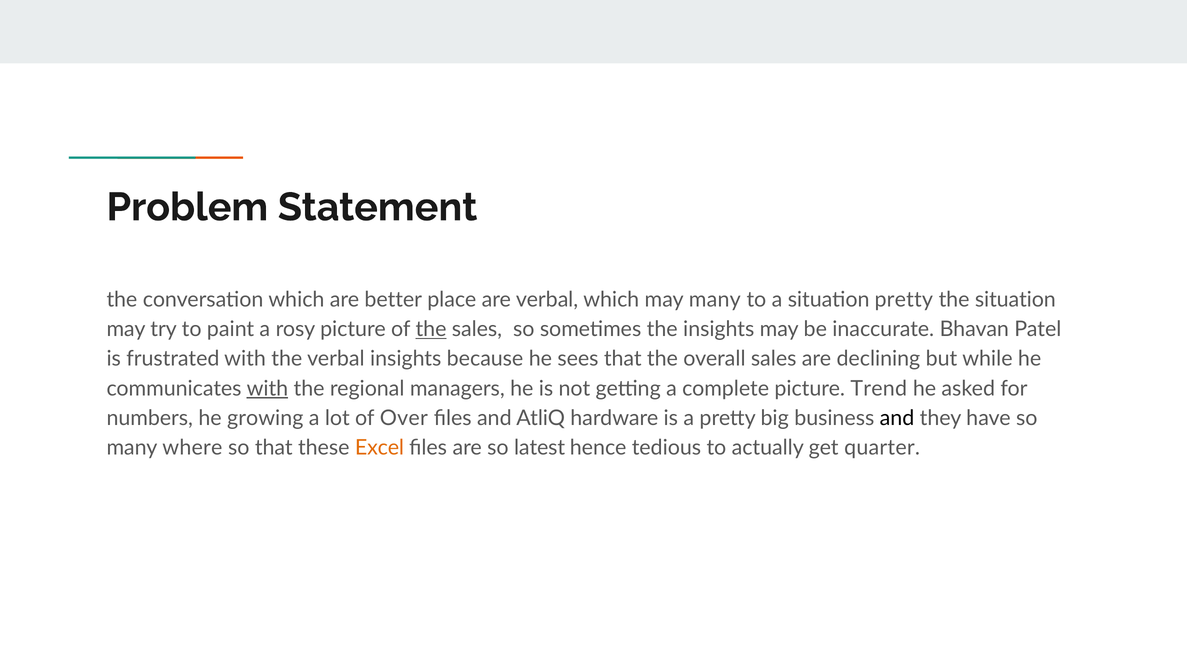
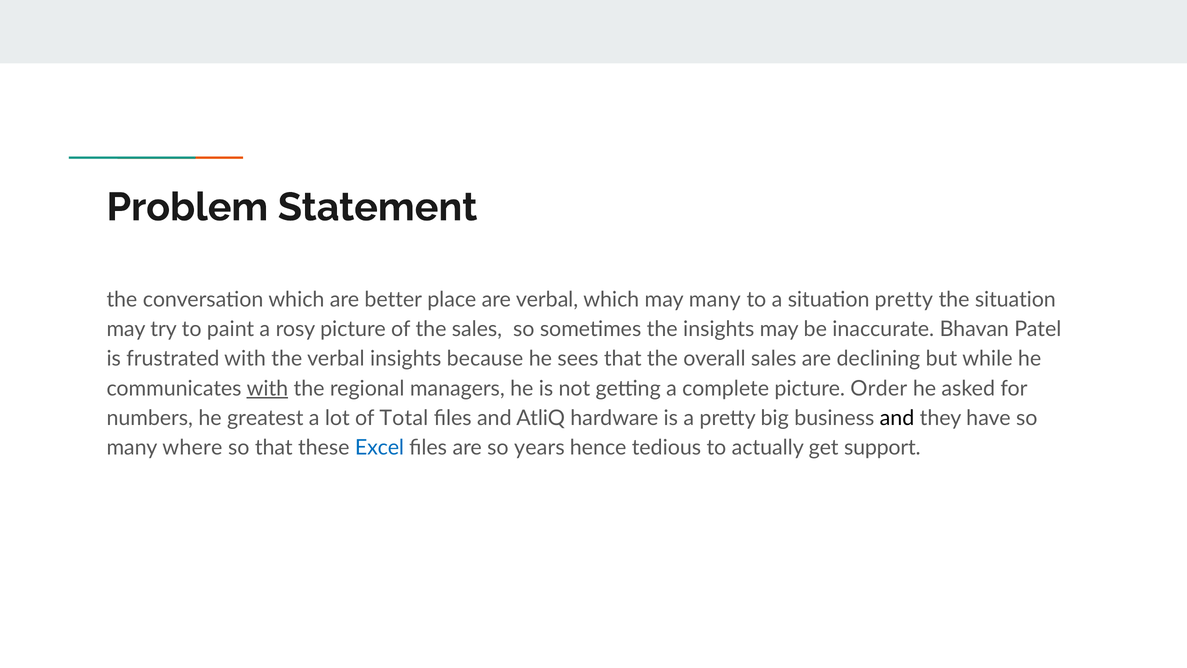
the underline: present -> none (431, 329)
Trend: Trend -> Order (879, 388)
growing: growing -> greatest (265, 418)
Over: Over -> Total (404, 418)
Excel colour: orange -> blue (379, 447)
latest: latest -> years (539, 447)
quarter: quarter -> support (882, 447)
